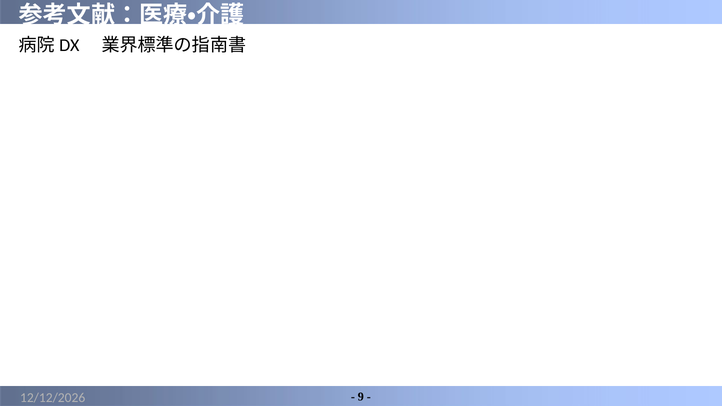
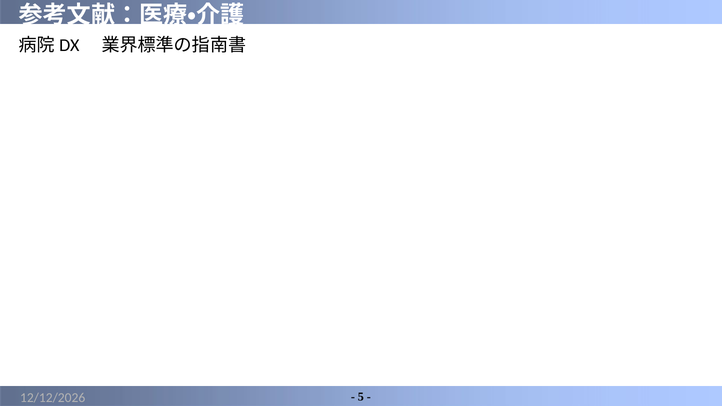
9: 9 -> 5 (361, 397)
